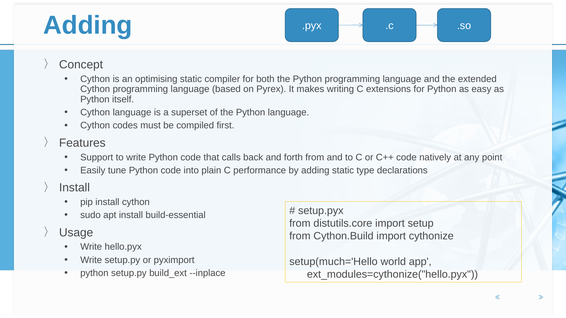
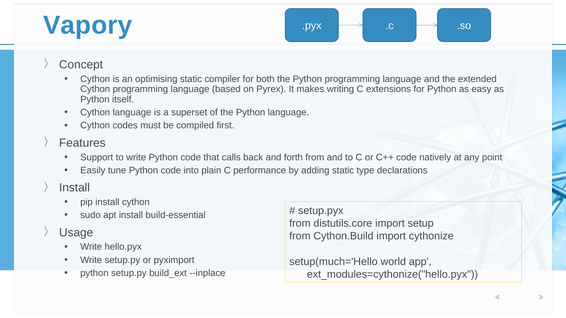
Adding: Adding -> Vapory (88, 25)
